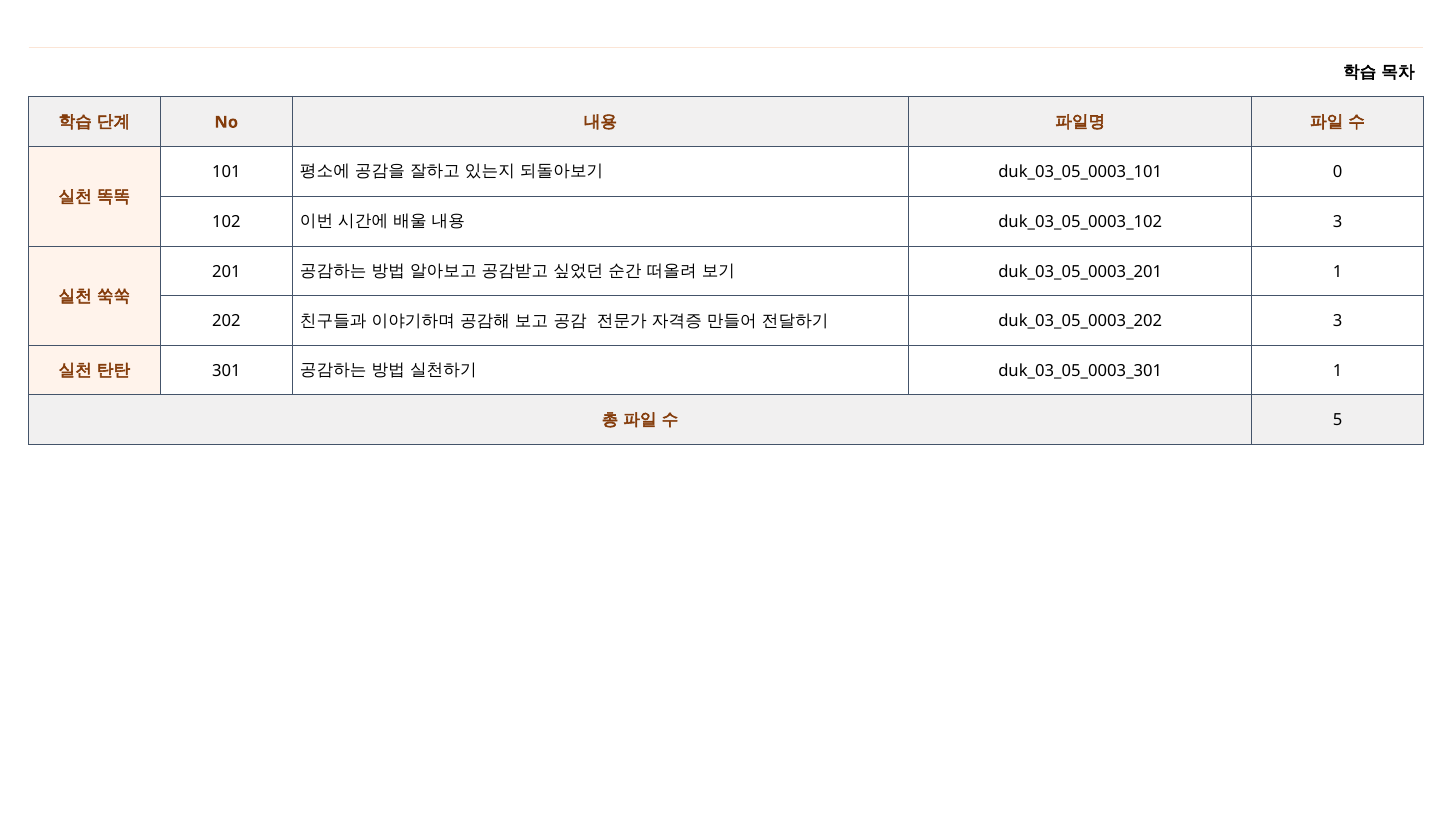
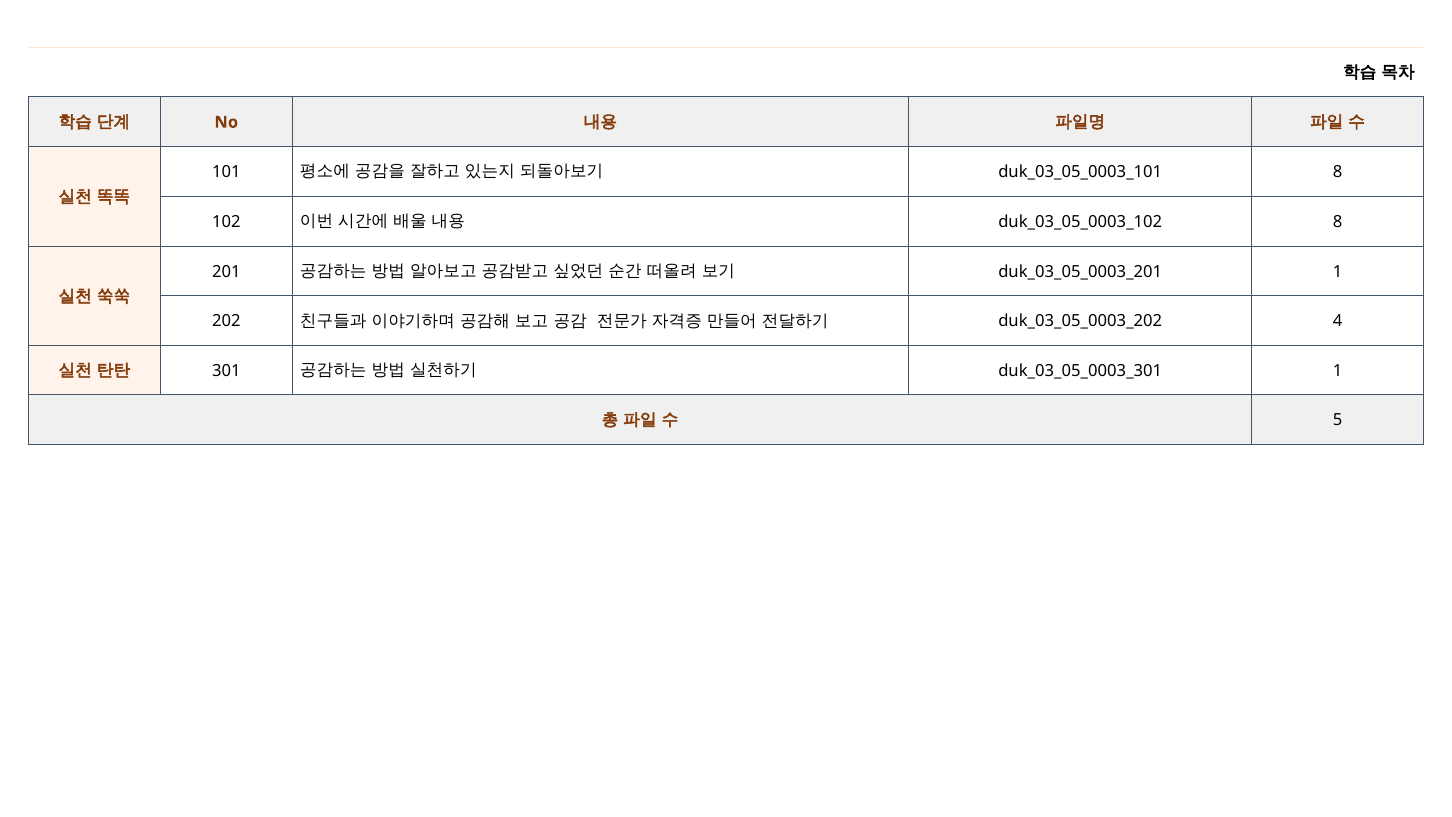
0: 0 -> 8 (1338, 172)
3: 3 -> 8 (1338, 222)
3: 3 -> 4 (1338, 321)
